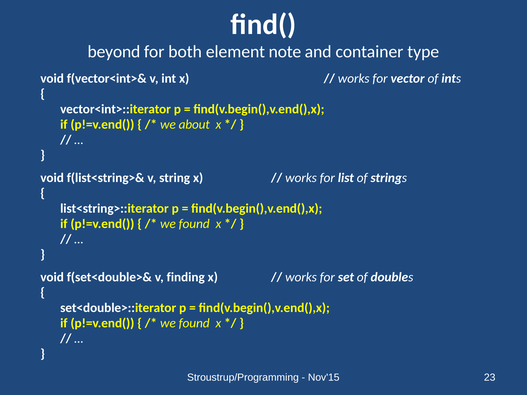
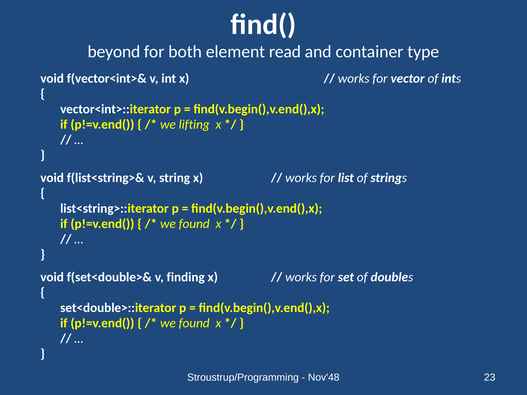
note: note -> read (285, 52)
about: about -> lifting (194, 125)
Nov'15: Nov'15 -> Nov'48 (324, 378)
